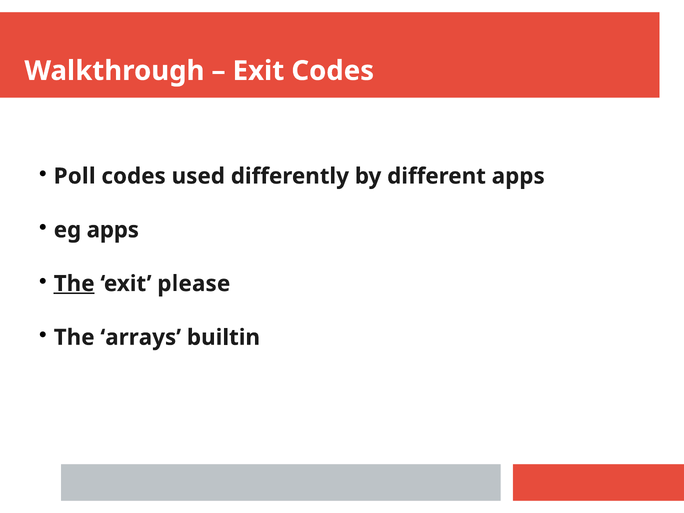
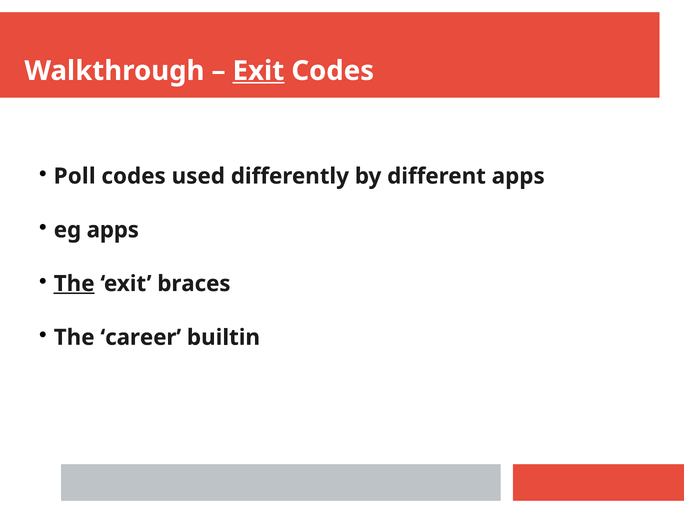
Exit underline: none -> present (258, 71)
please: please -> braces (194, 284)
arrays: arrays -> career (141, 337)
